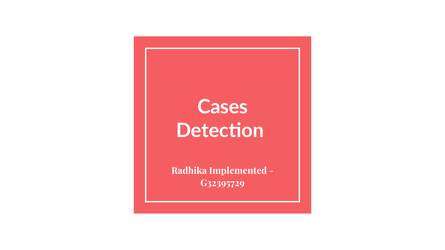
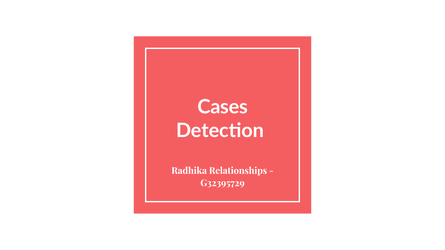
Implemented: Implemented -> Relationships (238, 171)
